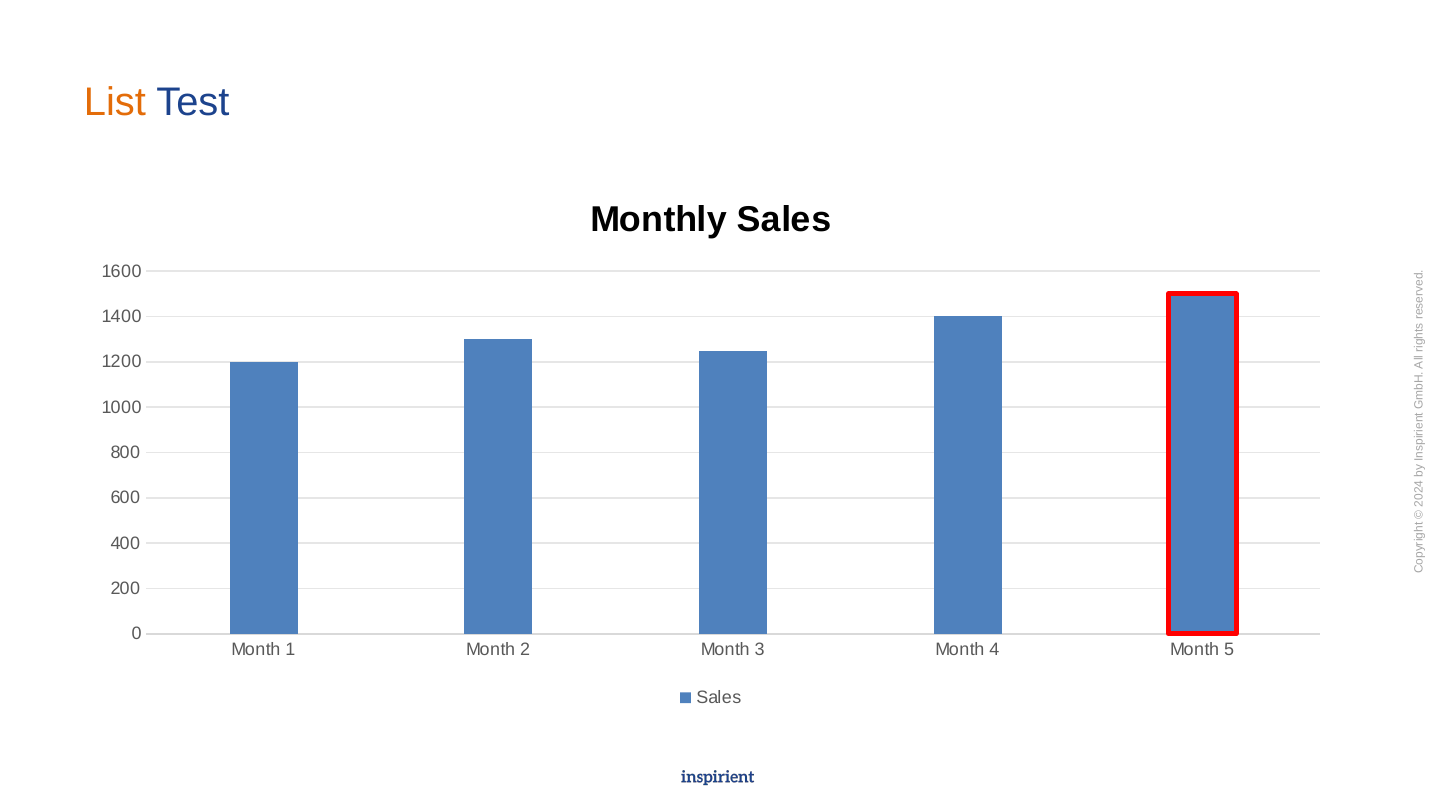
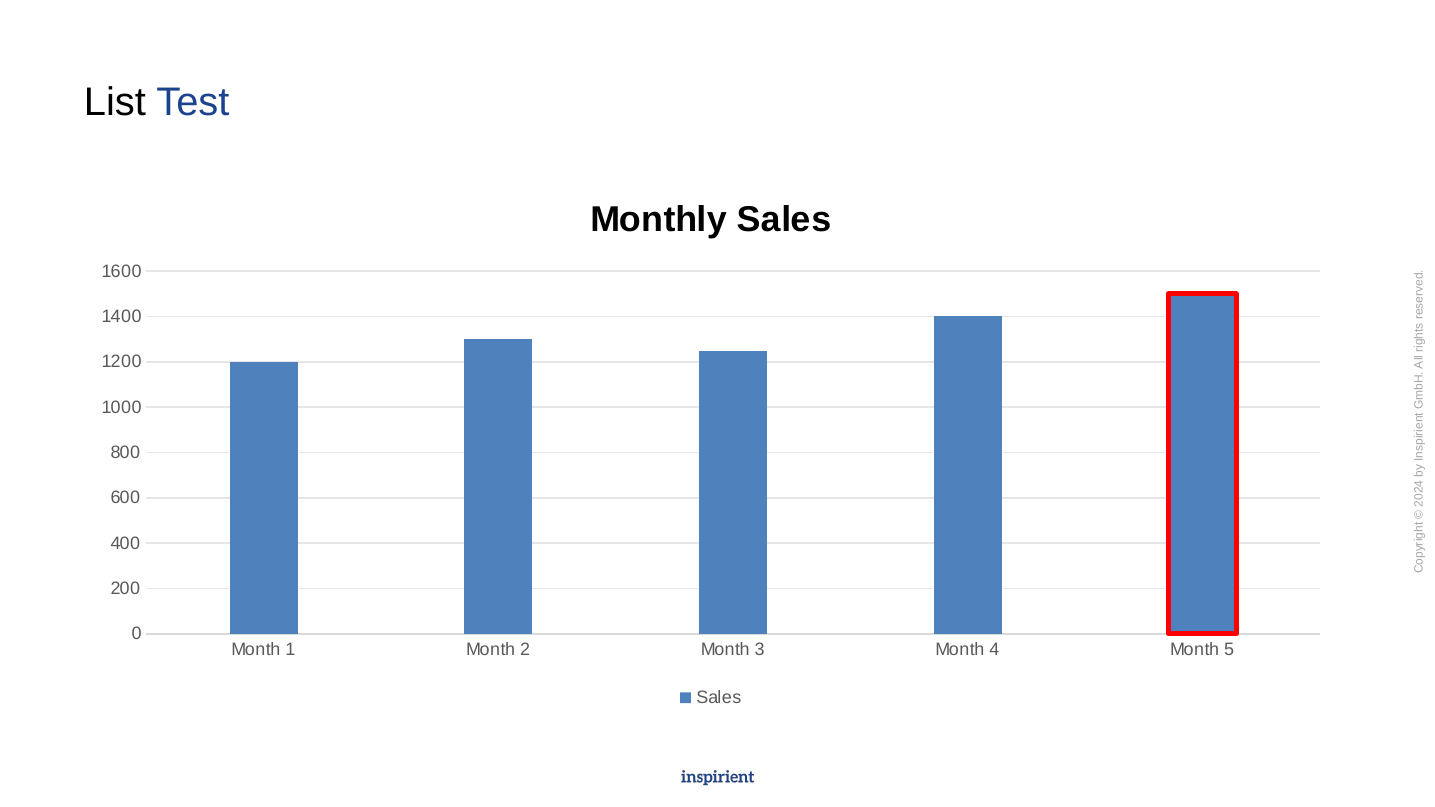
List colour: orange -> black (115, 103)
